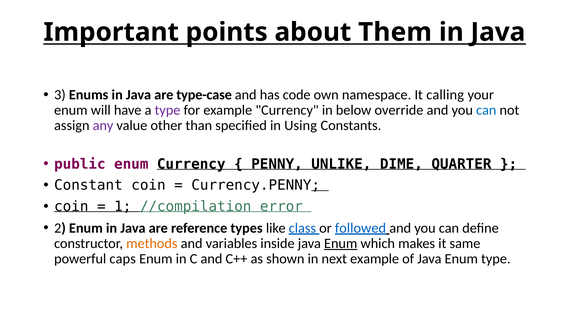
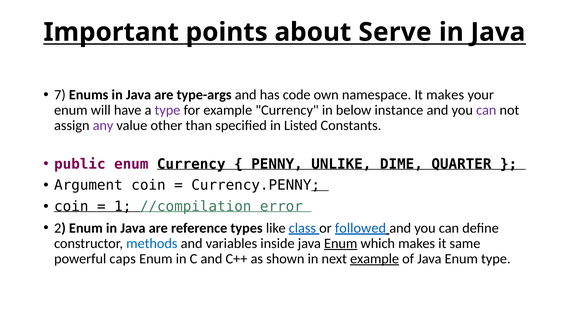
Them: Them -> Serve (395, 32)
3: 3 -> 7 (60, 95)
type-case: type-case -> type-args (204, 95)
It calling: calling -> makes (445, 95)
override: override -> instance (399, 110)
can colour: blue -> purple (486, 110)
Using: Using -> Listed (301, 126)
Constant: Constant -> Argument (88, 186)
methods colour: orange -> blue (152, 244)
example underline: none -> present (375, 259)
